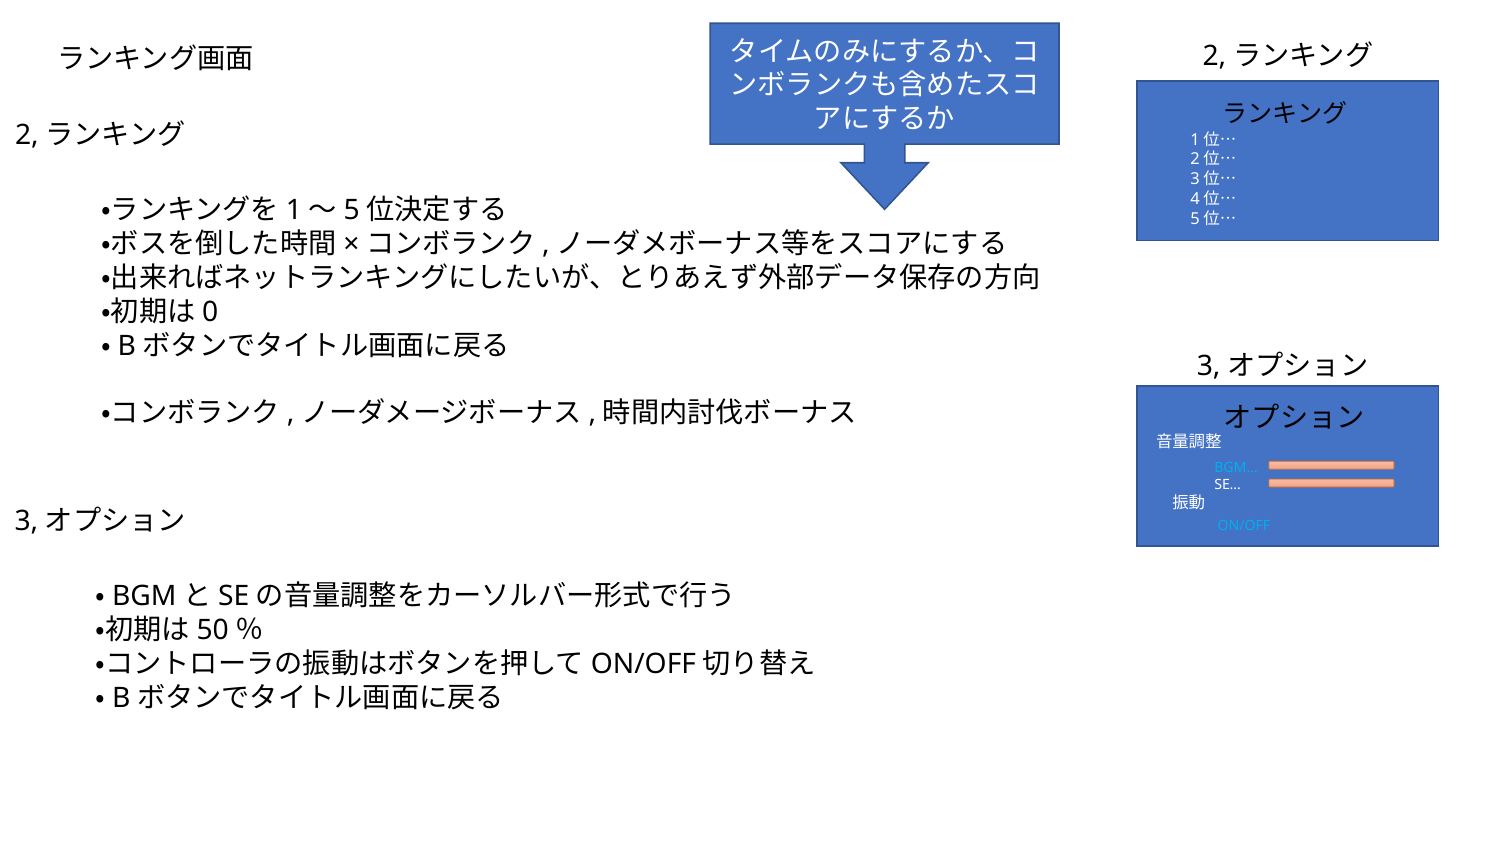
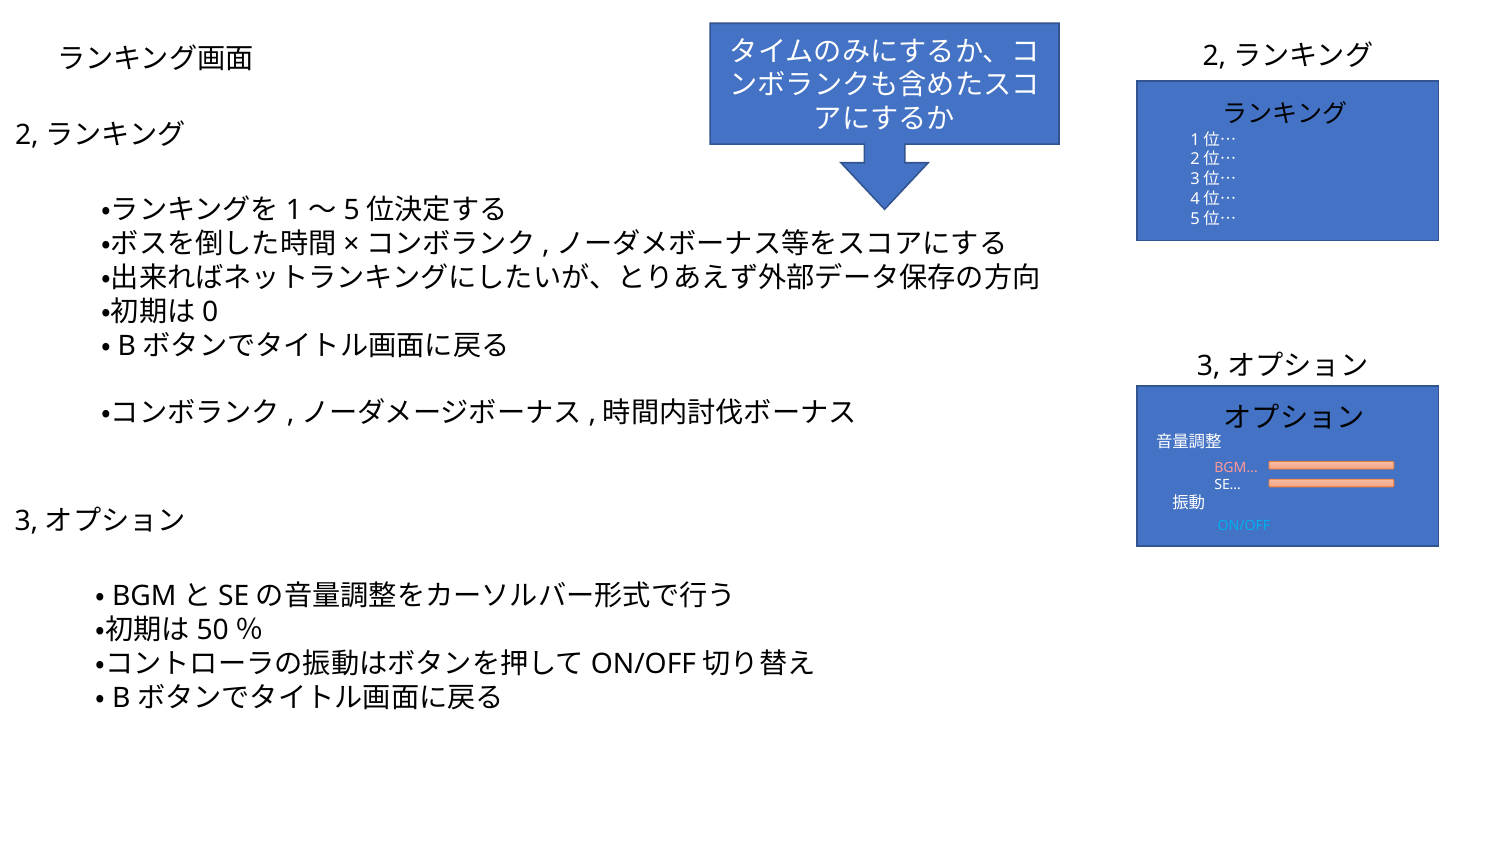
BGM… colour: light blue -> pink (1236, 468)
